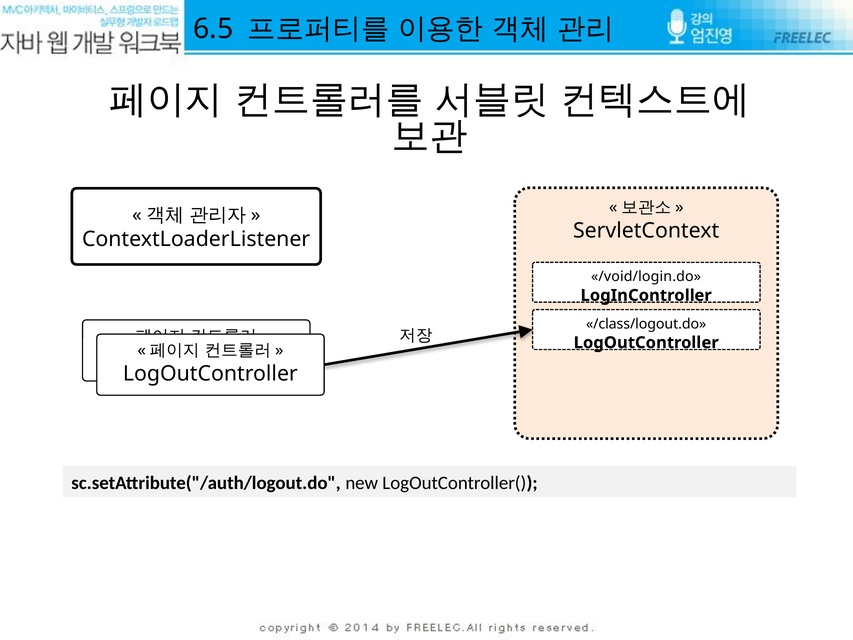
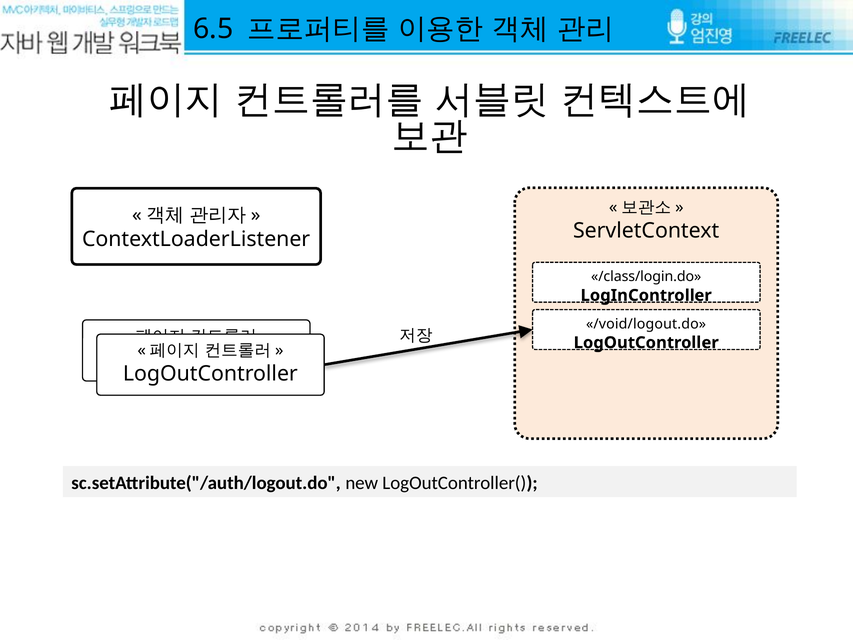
/void/login.do: /void/login.do -> /class/login.do (646, 277)
/class/logout.do: /class/logout.do -> /void/logout.do (646, 324)
